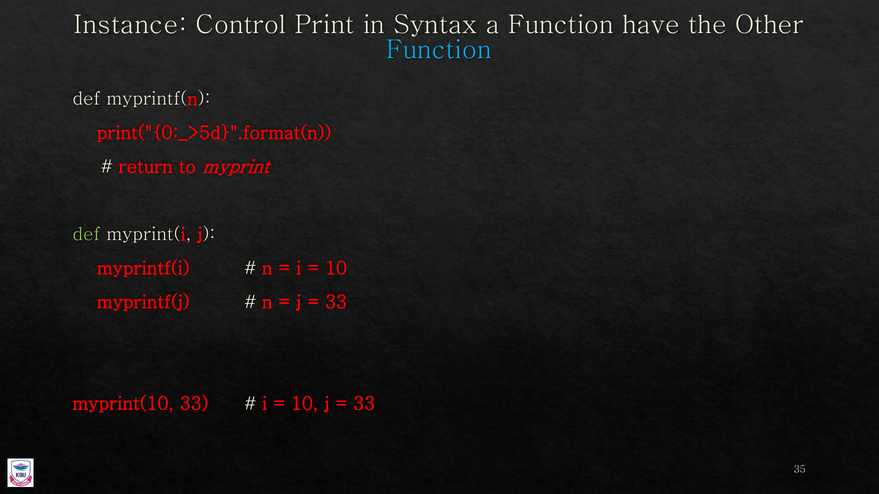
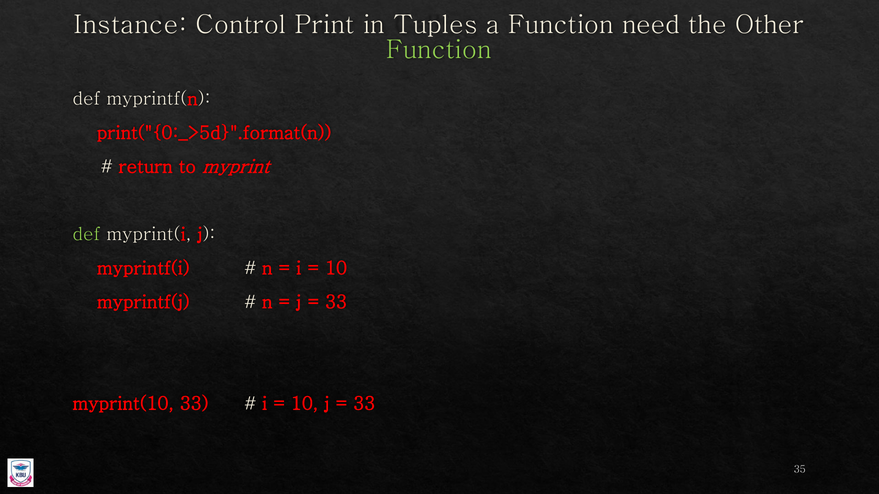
Syntax: Syntax -> Tuples (435, 25)
have: have -> need (651, 25)
Function colour: light blue -> light green (439, 50)
